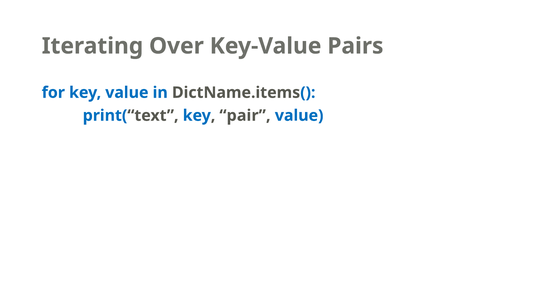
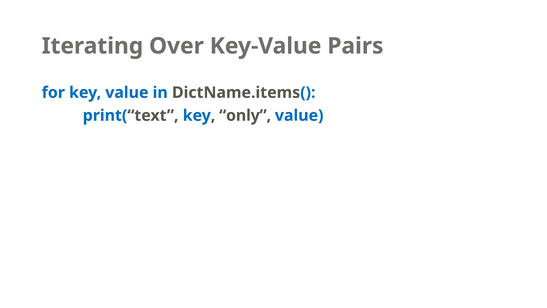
pair: pair -> only (245, 115)
